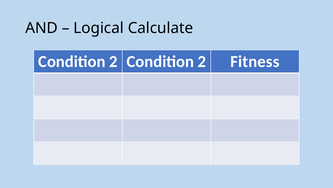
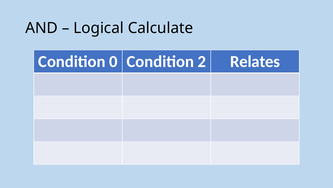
2: 2 -> 0 (113, 61)
Fitness: Fitness -> Relates (255, 61)
